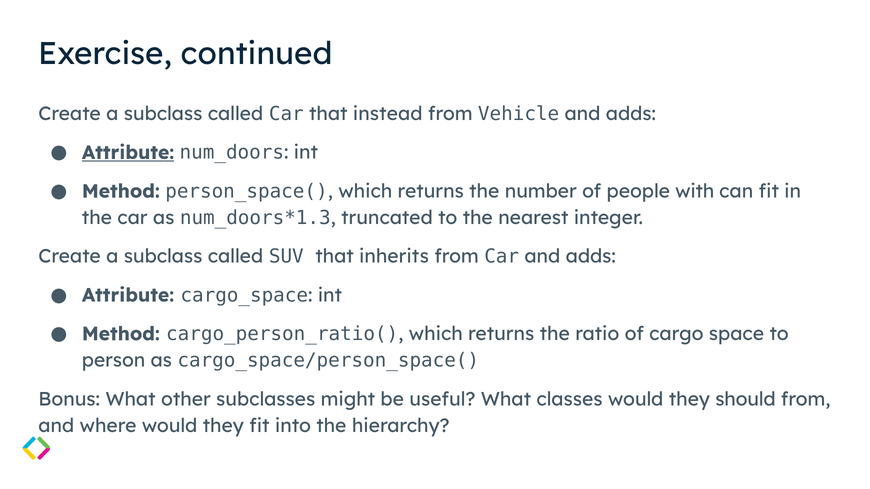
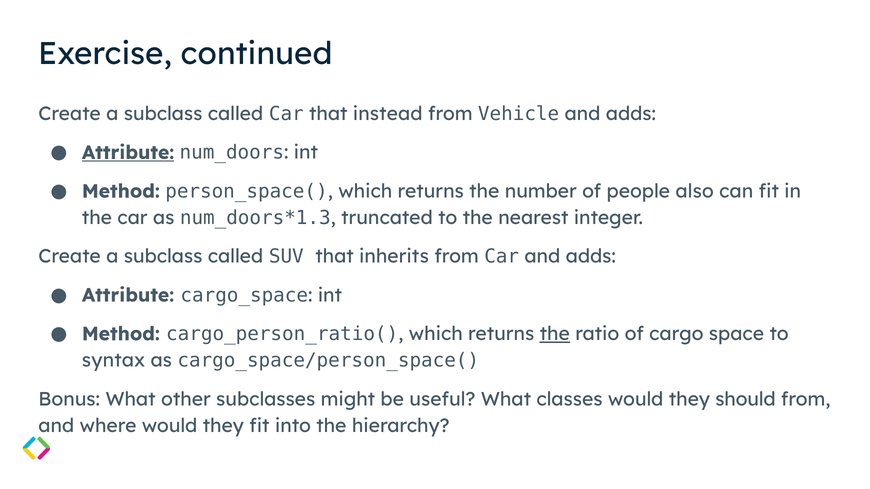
with: with -> also (695, 191)
the underline: none -> present (555, 334)
person: person -> syntax (113, 361)
